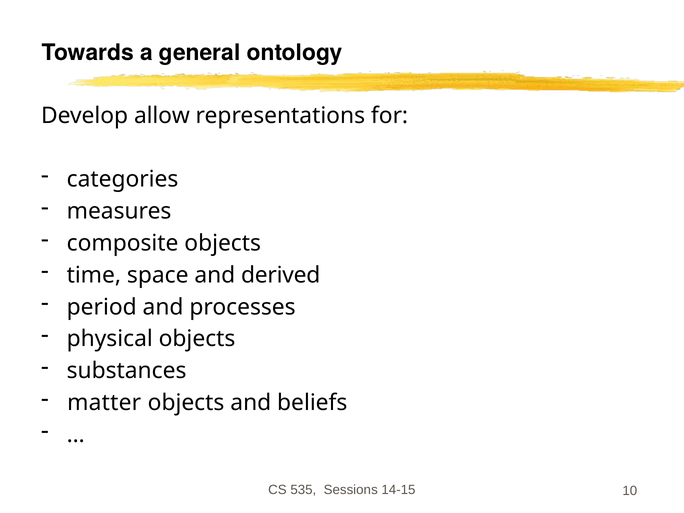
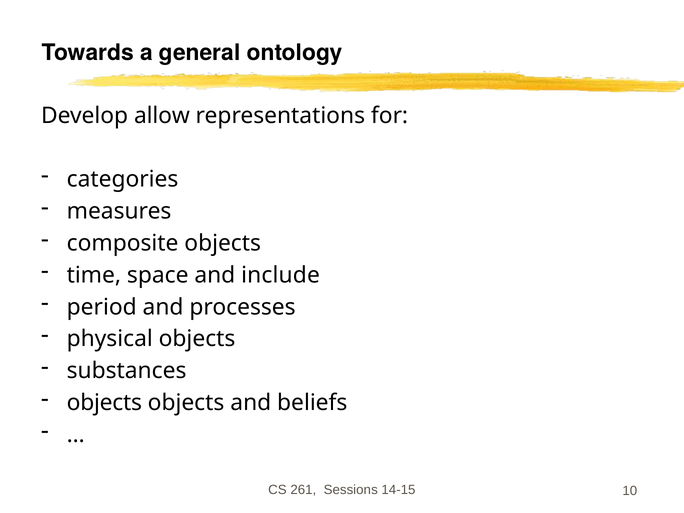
derived: derived -> include (281, 275)
matter: matter -> objects (104, 403)
535: 535 -> 261 (303, 490)
